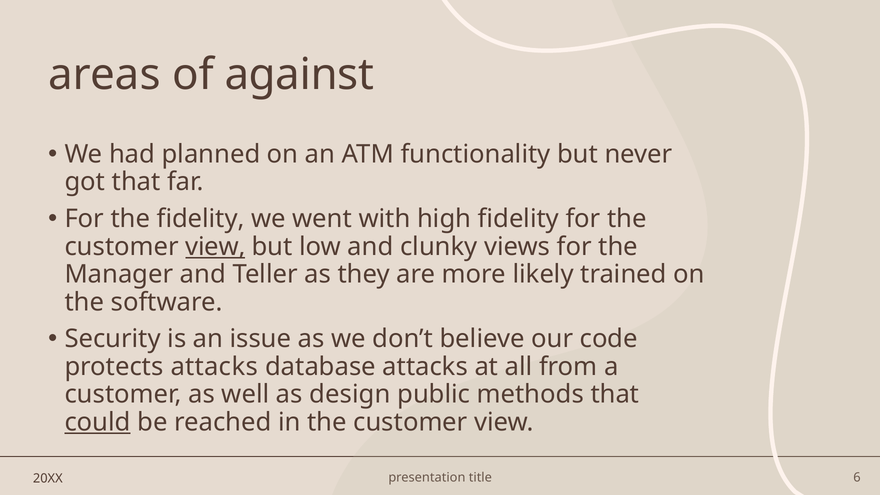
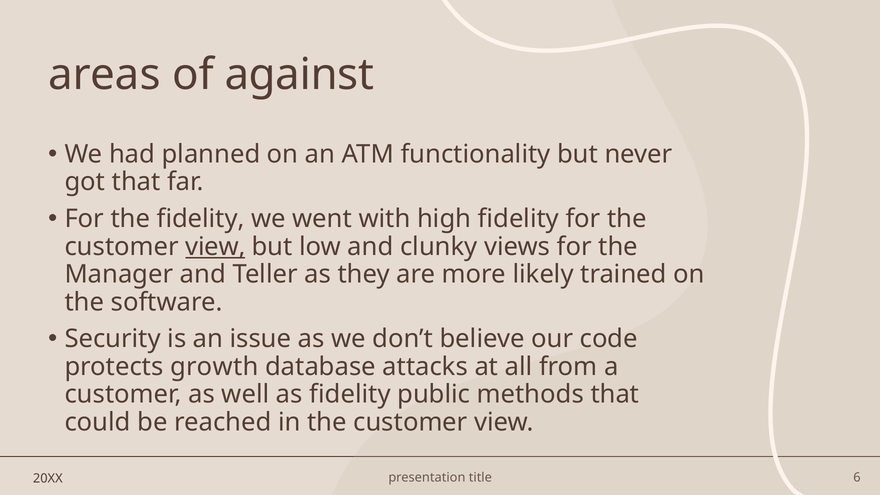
protects attacks: attacks -> growth (214, 367)
as design: design -> fidelity (350, 394)
could underline: present -> none (98, 422)
